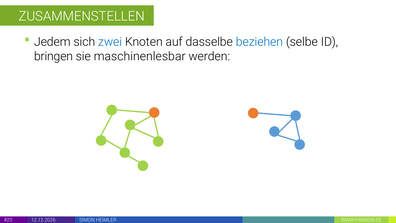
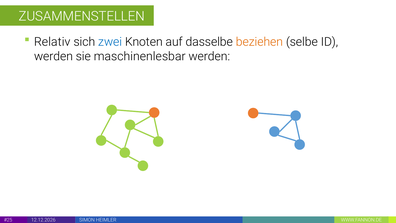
Jedem: Jedem -> Relativ (52, 42)
beziehen colour: blue -> orange (259, 42)
bringen: bringen -> werden (54, 56)
